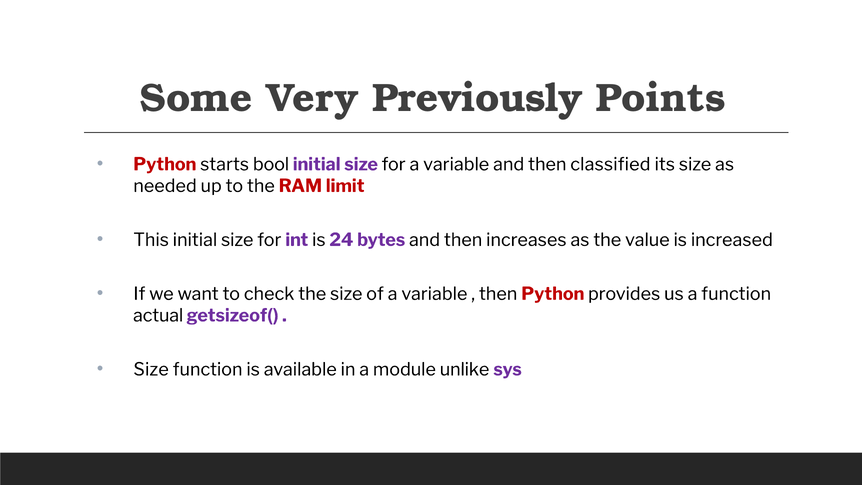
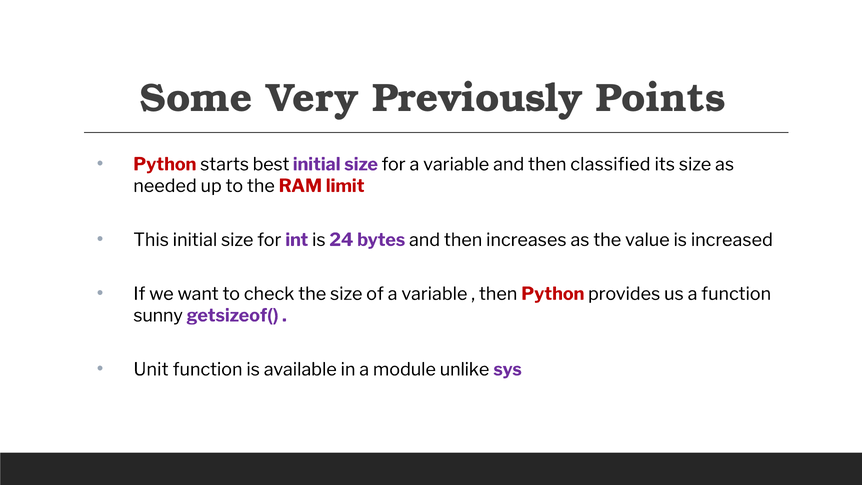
bool: bool -> best (271, 164)
actual: actual -> sunny (158, 315)
Size: Size -> Unit (151, 369)
